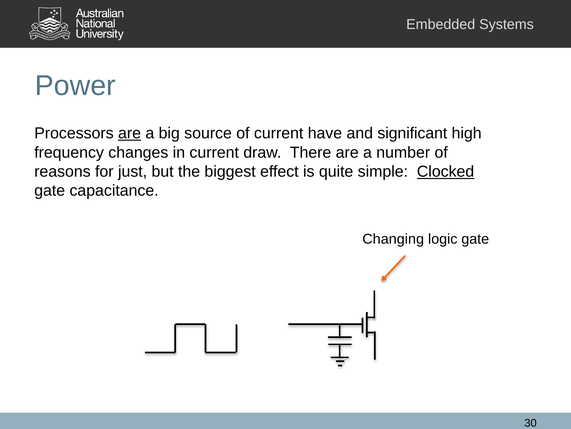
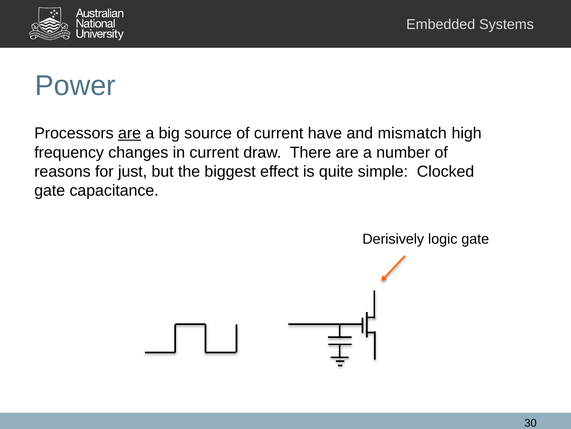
significant: significant -> mismatch (412, 133)
Clocked underline: present -> none (446, 171)
Changing: Changing -> Derisively (393, 239)
